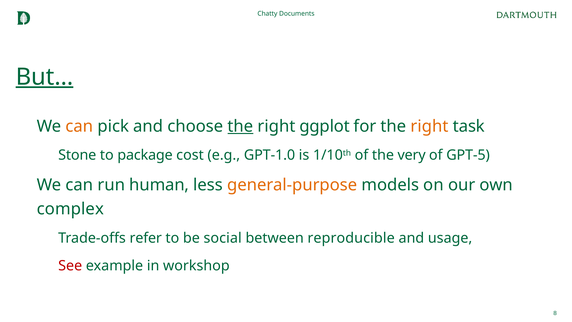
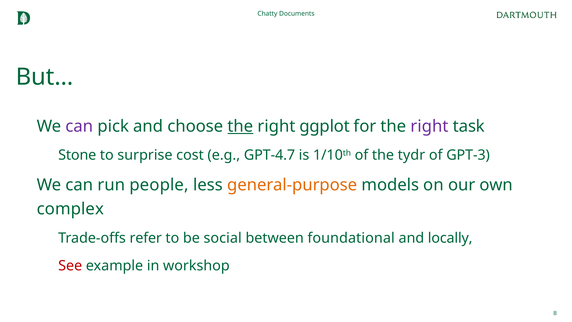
But… underline: present -> none (45, 77)
can colour: orange -> purple (79, 126)
right colour: orange -> purple (430, 126)
package: package -> surprise (145, 155)
GPT-1.0: GPT-1.0 -> GPT-4.7 (269, 155)
very: very -> tydr (411, 155)
GPT-5: GPT-5 -> GPT-3 (468, 155)
human: human -> people (159, 185)
reproducible: reproducible -> foundational (351, 238)
usage: usage -> locally (450, 238)
